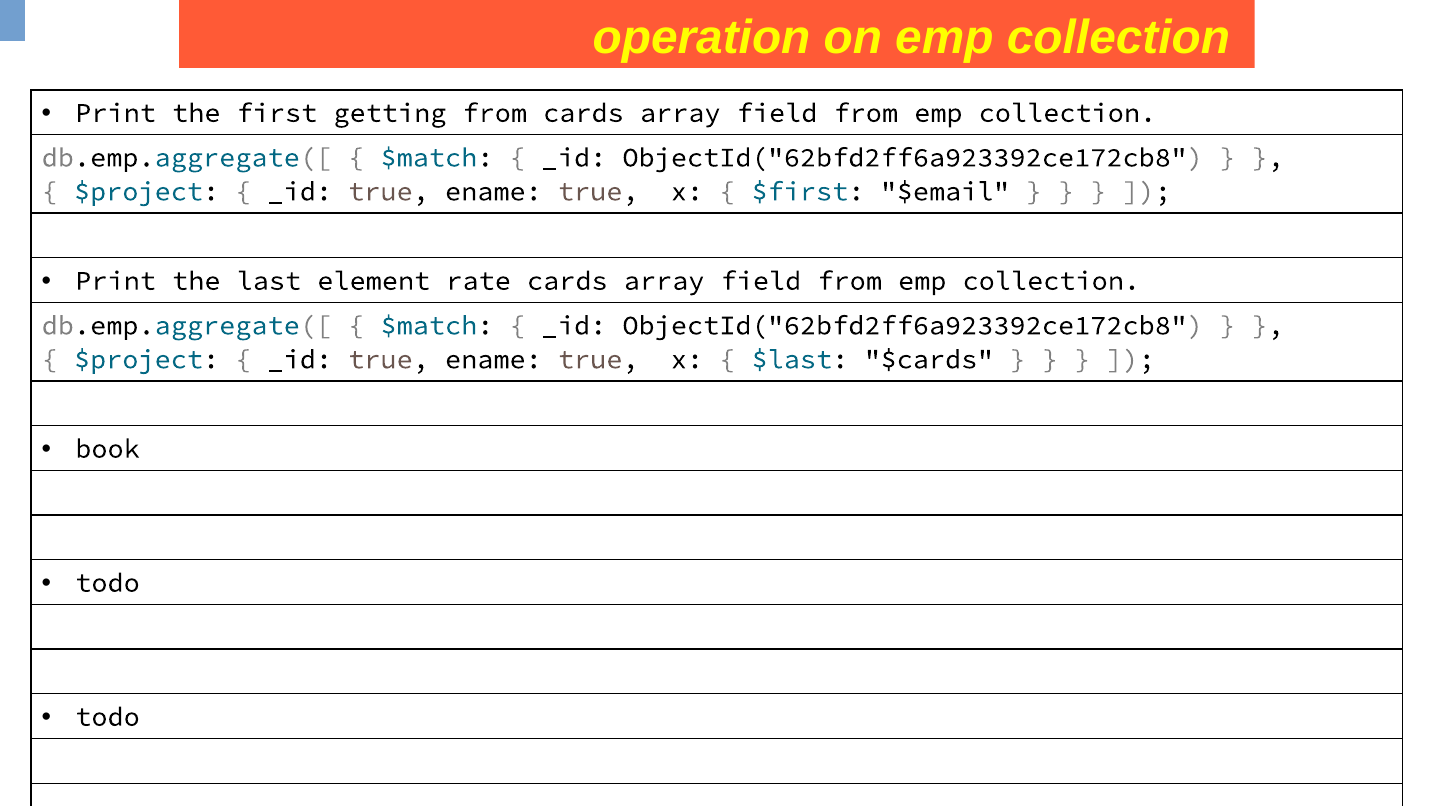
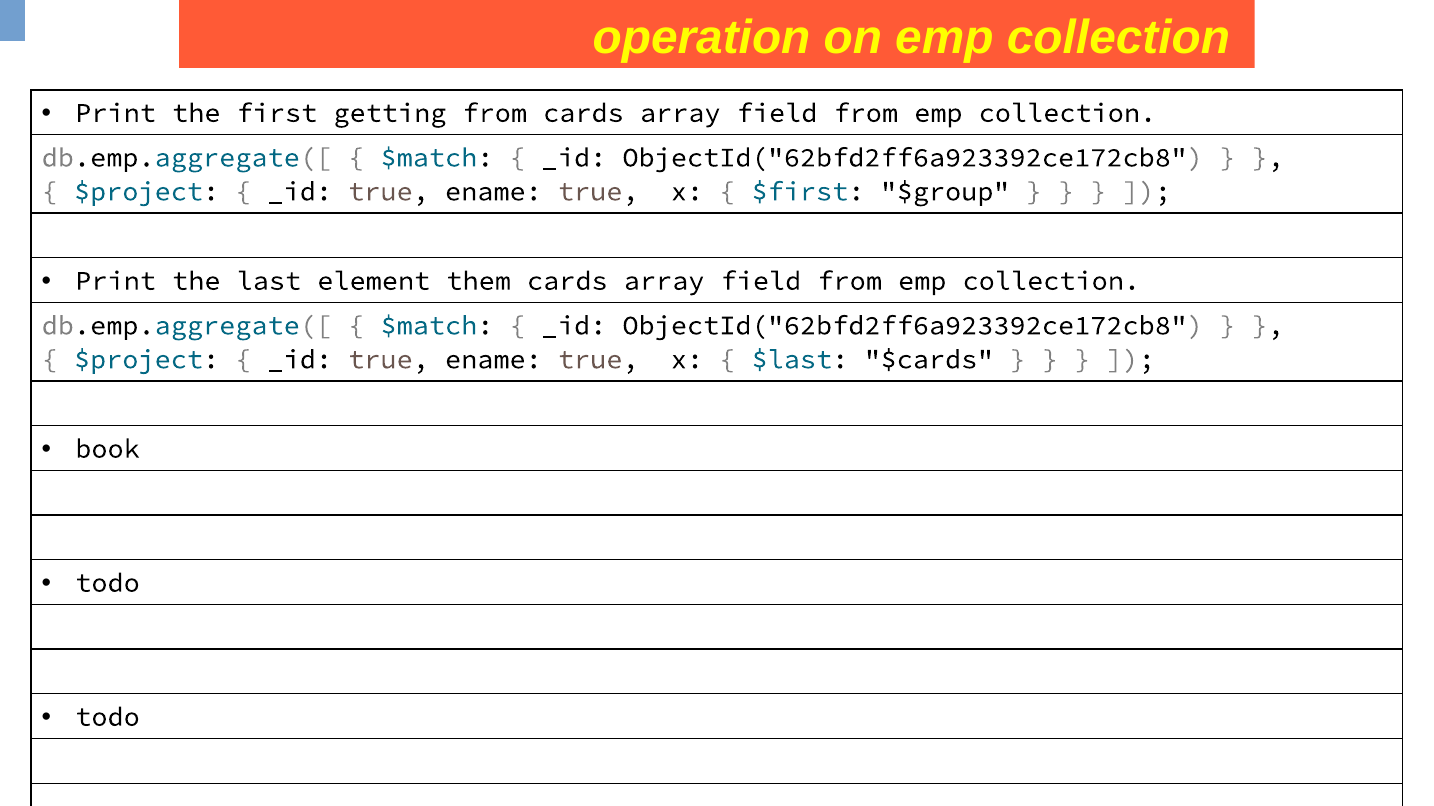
$email: $email -> $group (945, 192)
rate: rate -> them (479, 281)
